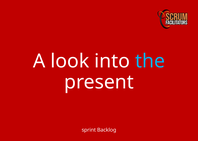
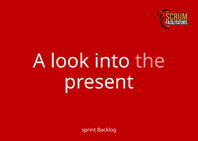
the colour: light blue -> pink (150, 61)
